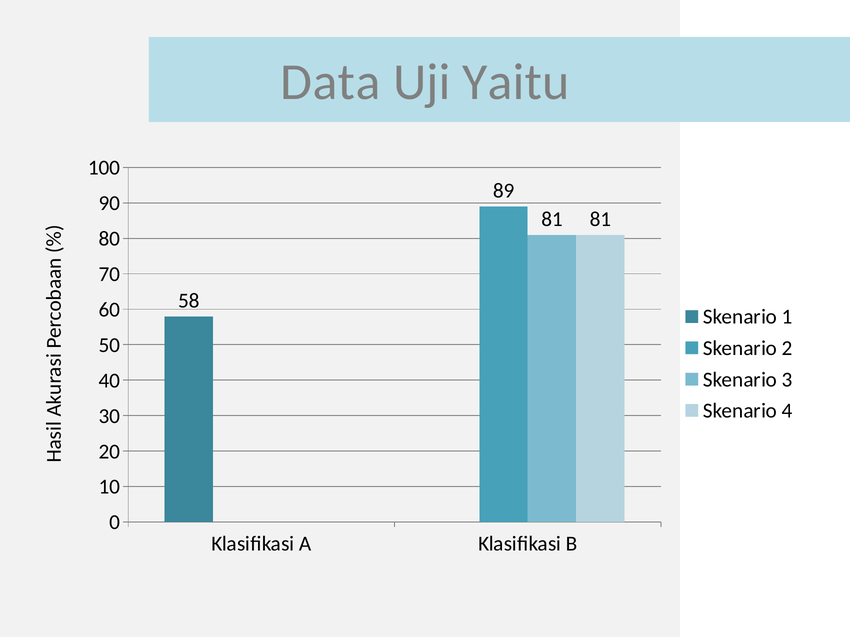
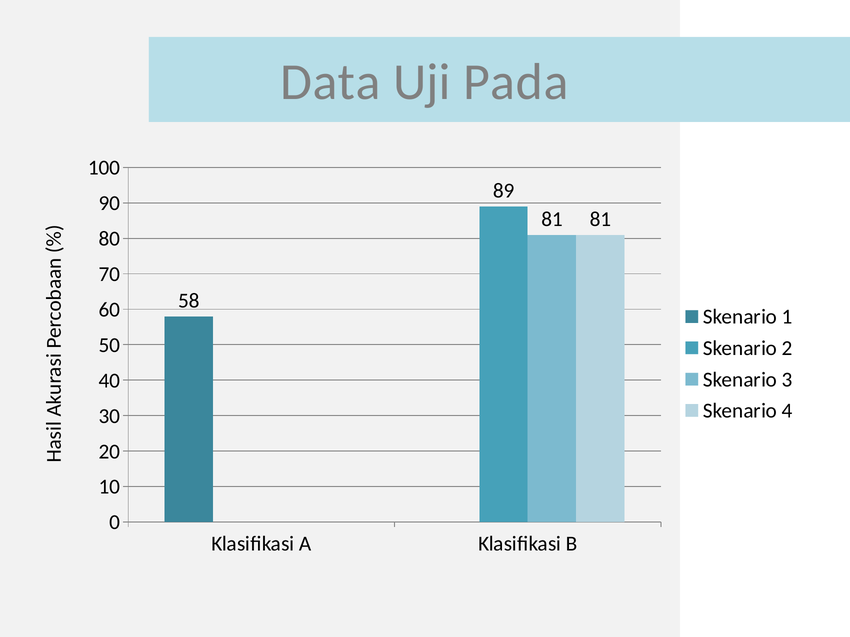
Yaitu: Yaitu -> Pada (516, 82)
